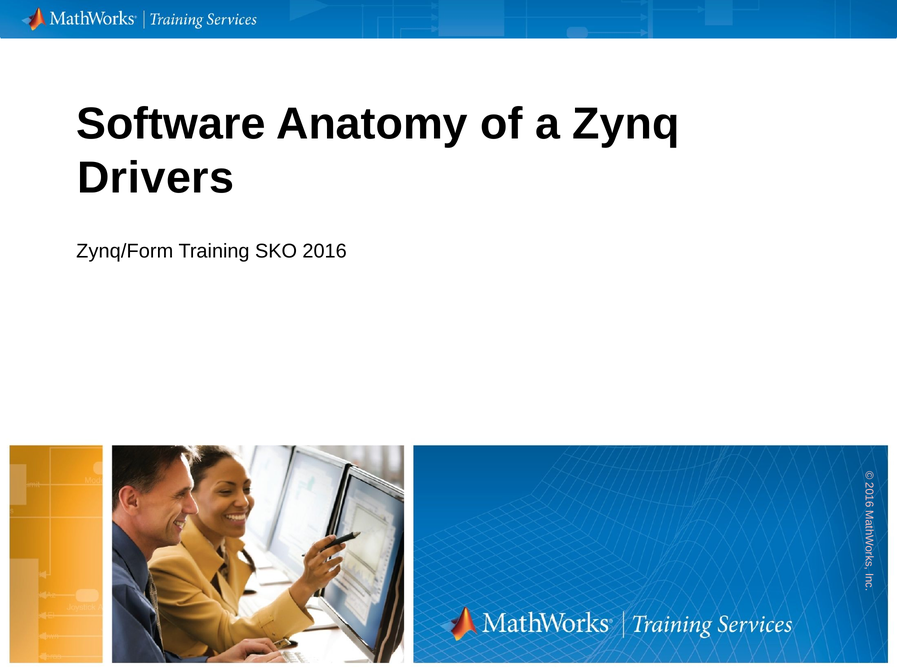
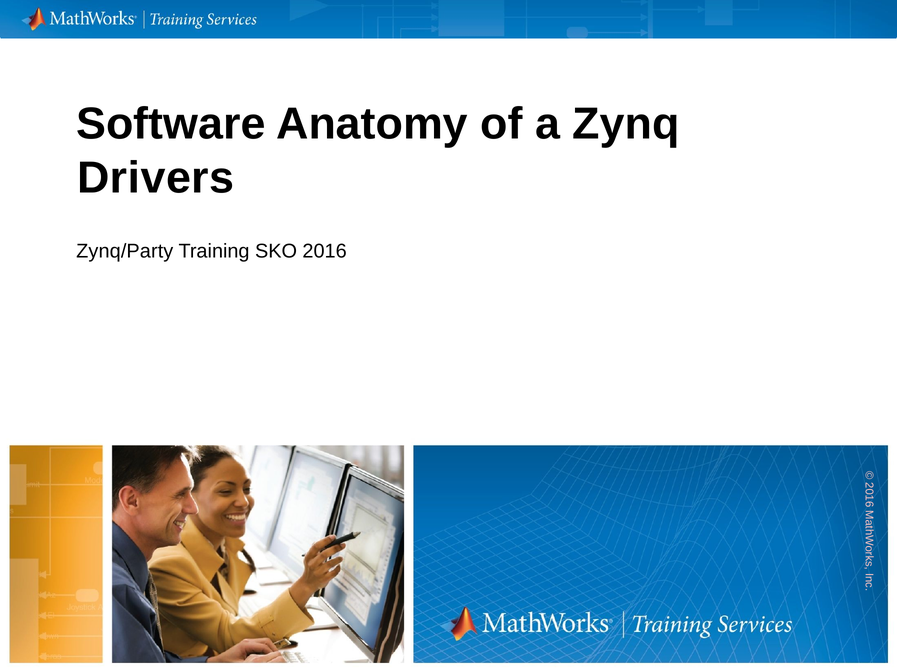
Zynq/Form: Zynq/Form -> Zynq/Party (125, 252)
